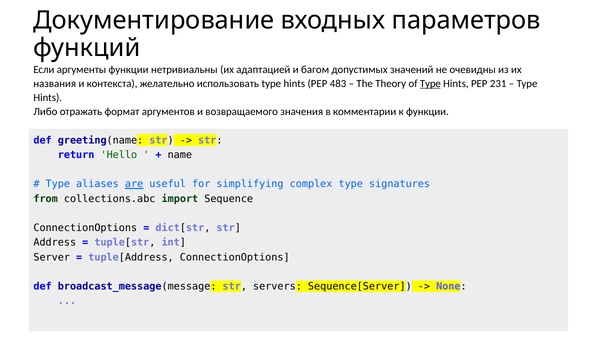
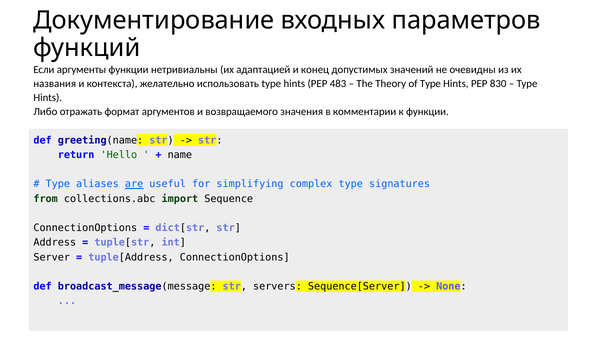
багом: багом -> конец (315, 70)
Type underline: present -> none (430, 84)
231: 231 -> 830 (498, 84)
